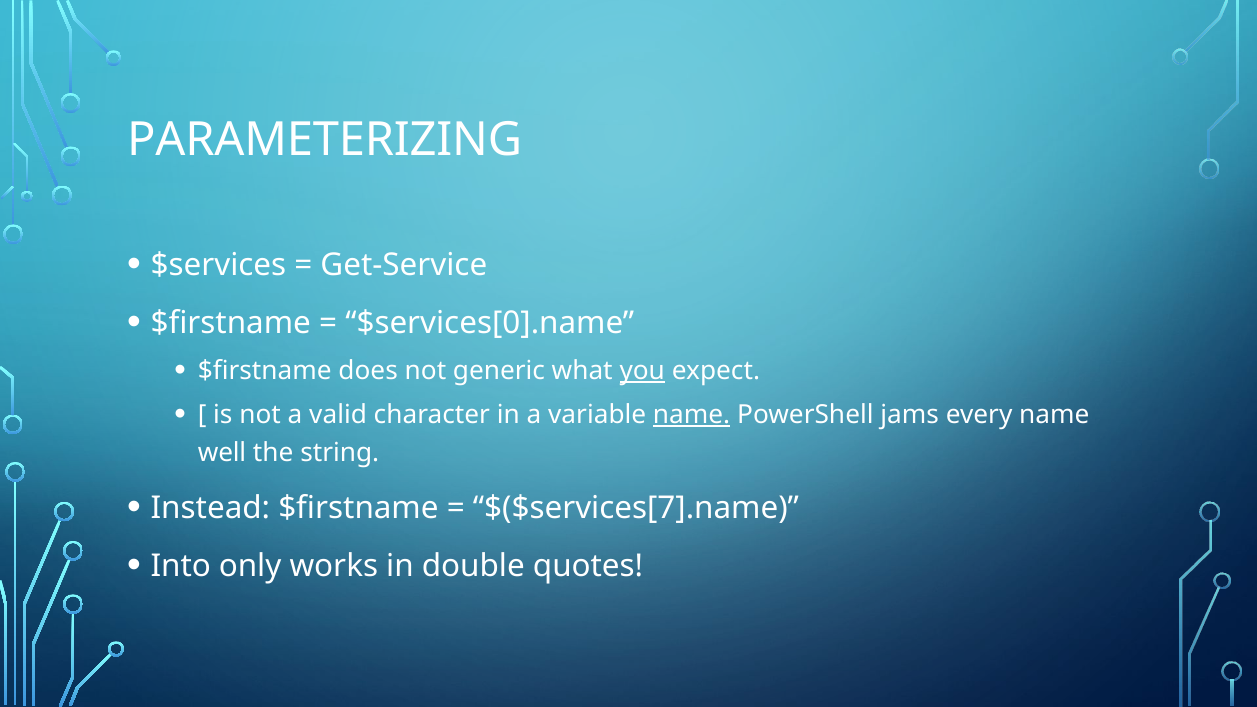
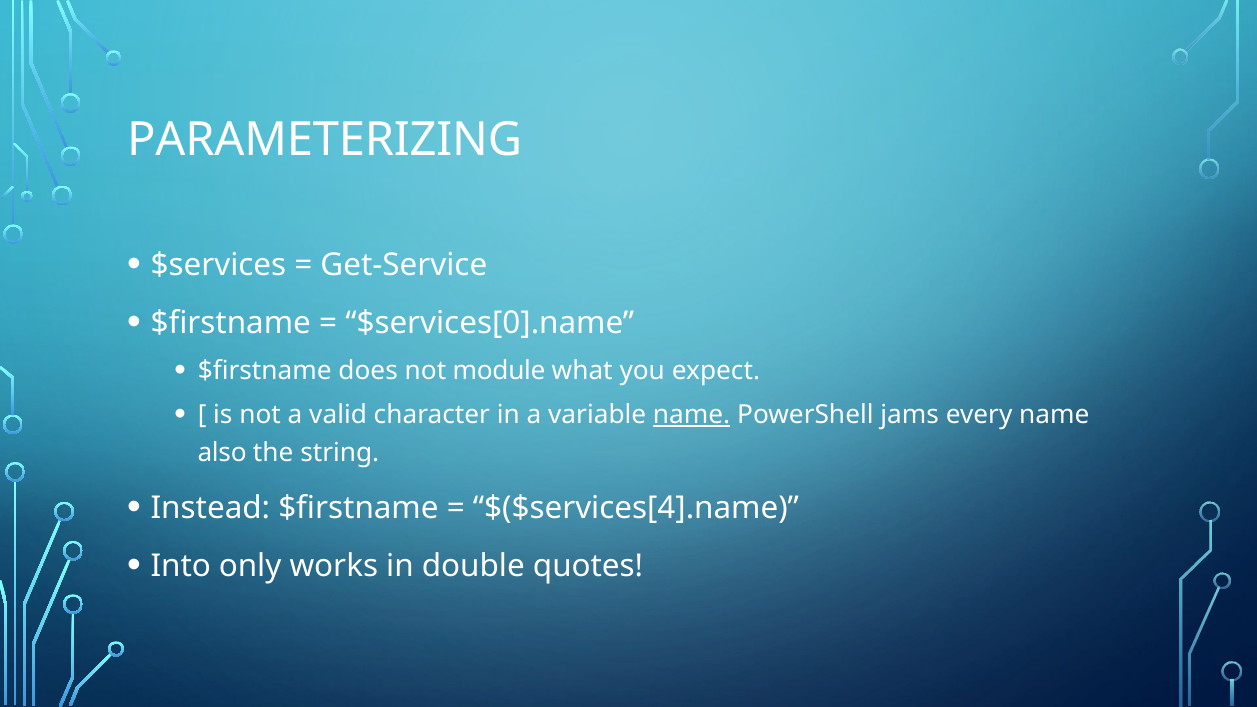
generic: generic -> module (499, 371)
you underline: present -> none (642, 371)
well: well -> also (222, 453)
$($services[7].name: $($services[7].name -> $($services[4].name (636, 508)
